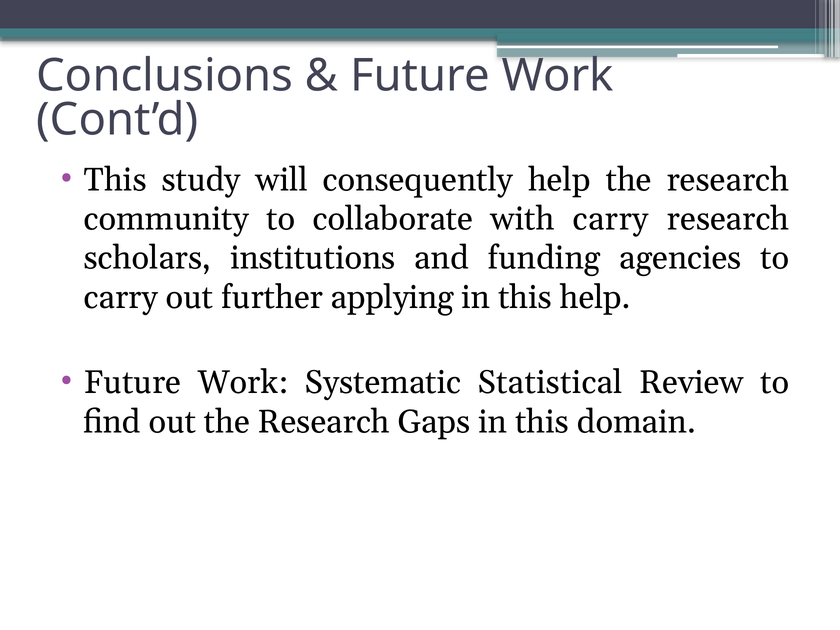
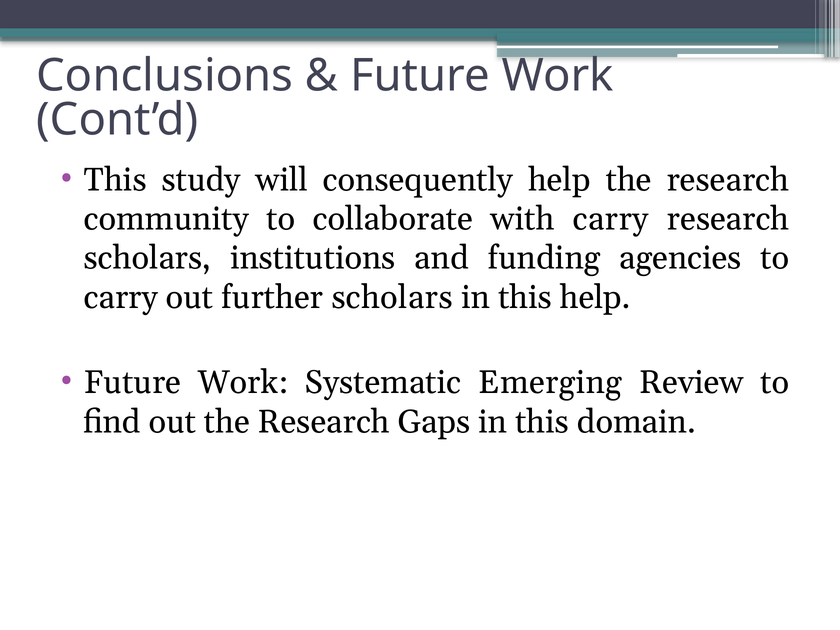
further applying: applying -> scholars (392, 297)
Statistical: Statistical -> Emerging (550, 383)
